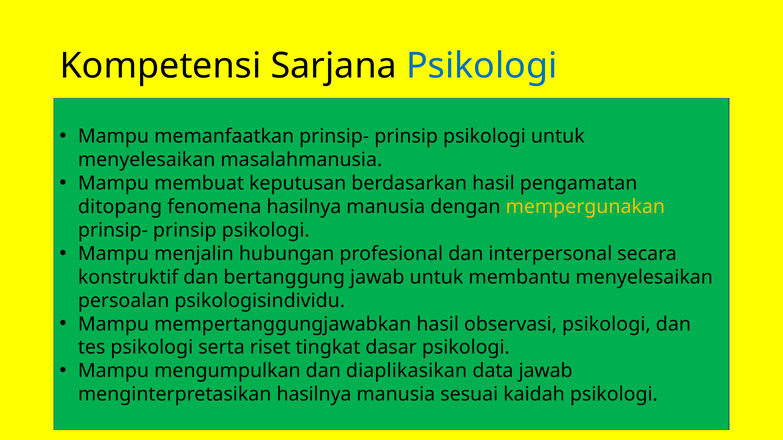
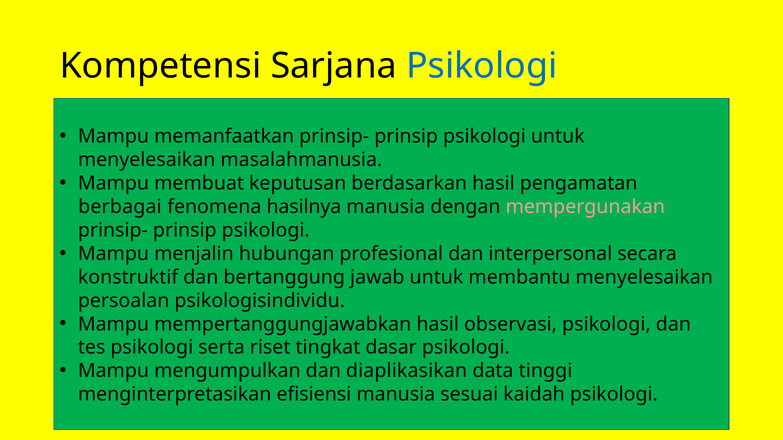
ditopang: ditopang -> berbagai (120, 207)
mempergunakan colour: yellow -> pink (585, 207)
data jawab: jawab -> tinggi (546, 371)
menginterpretasikan hasilnya: hasilnya -> efisiensi (314, 395)
